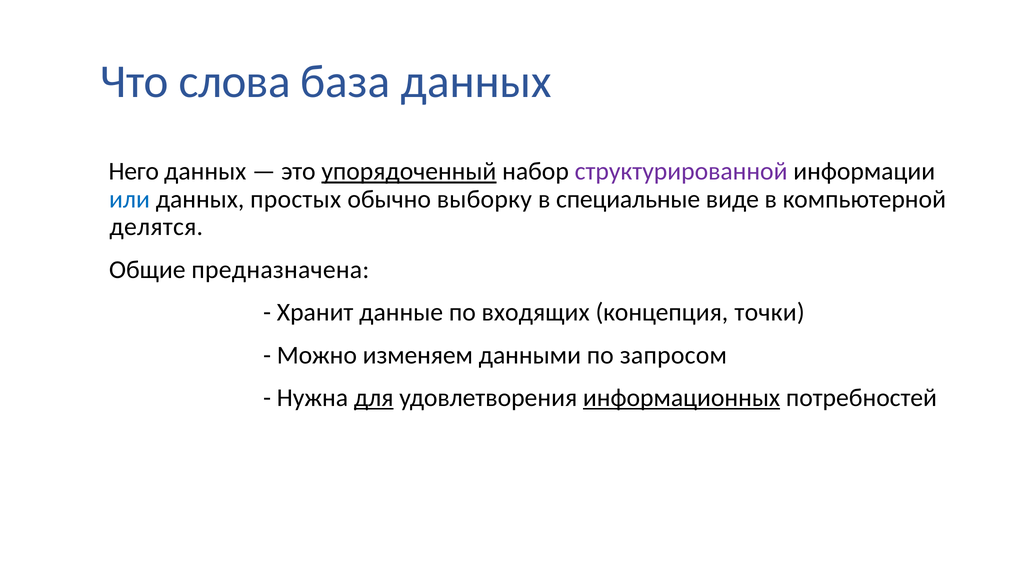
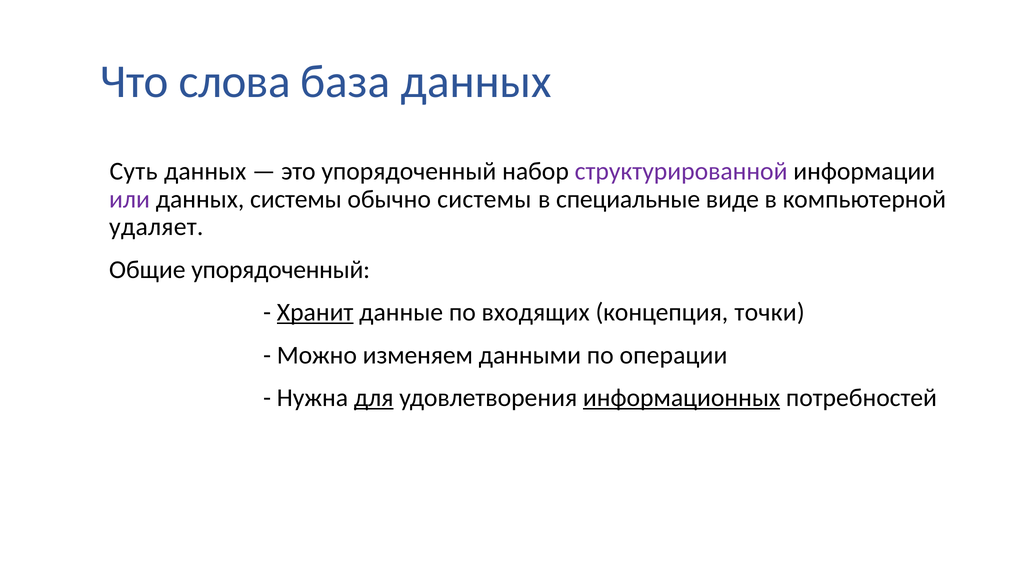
Него: Него -> Суть (134, 171)
упорядоченный underline: present -> none (409, 171)
или colour: blue -> purple (130, 199)
данных простых: простых -> системы (296, 199)
обычно выборку: выборку -> системы (484, 199)
делятся: делятся -> удаляет (156, 227)
Общие предназначена: предназначена -> упорядоченный (281, 269)
Хранит underline: none -> present (315, 312)
запросом: запросом -> операции (673, 355)
